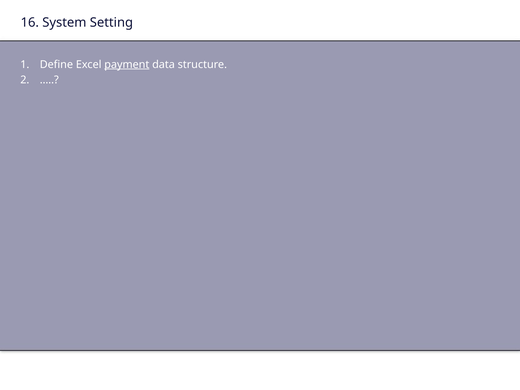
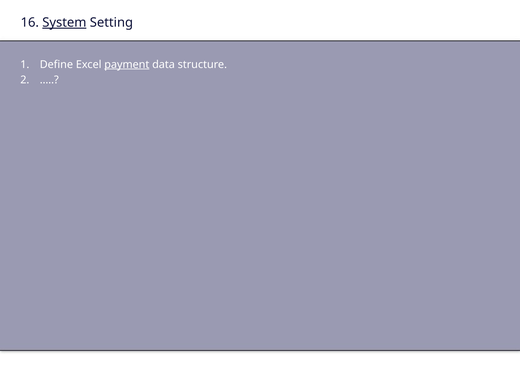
System underline: none -> present (64, 23)
